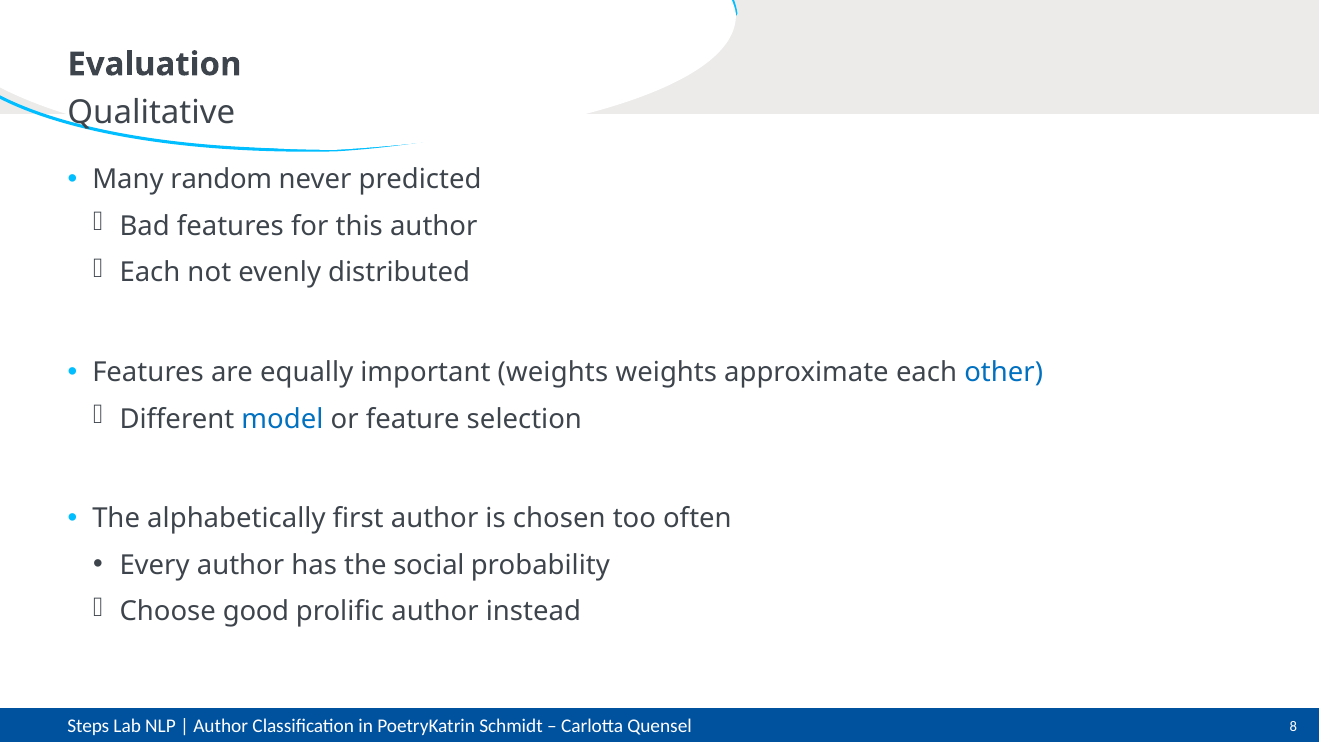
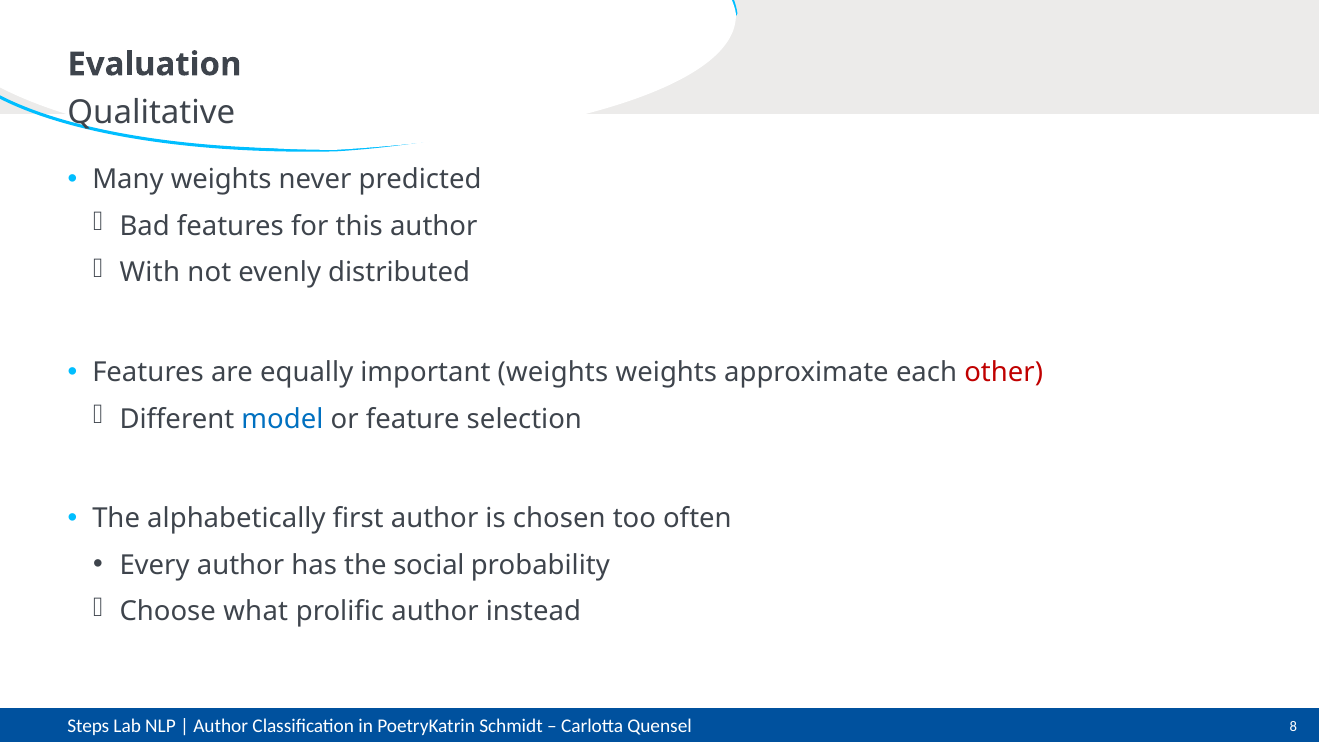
Many random: random -> weights (221, 180)
Each: Each -> With (150, 273)
other colour: blue -> red (1004, 373)
good: good -> what (256, 612)
